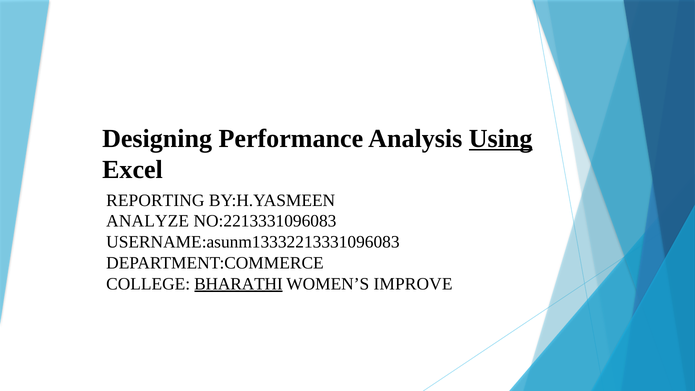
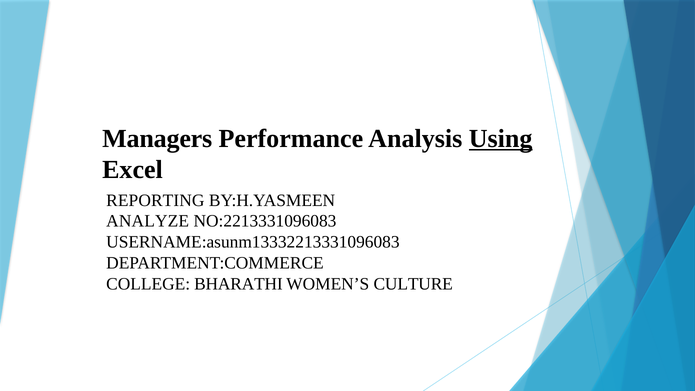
Designing: Designing -> Managers (157, 138)
BHARATHI underline: present -> none (238, 284)
IMPROVE: IMPROVE -> CULTURE (413, 284)
